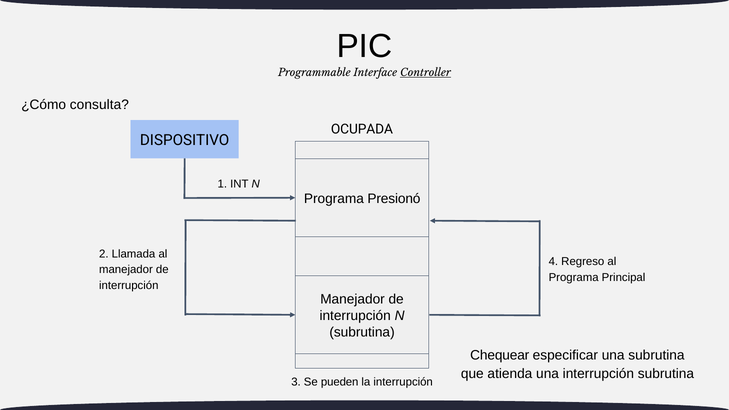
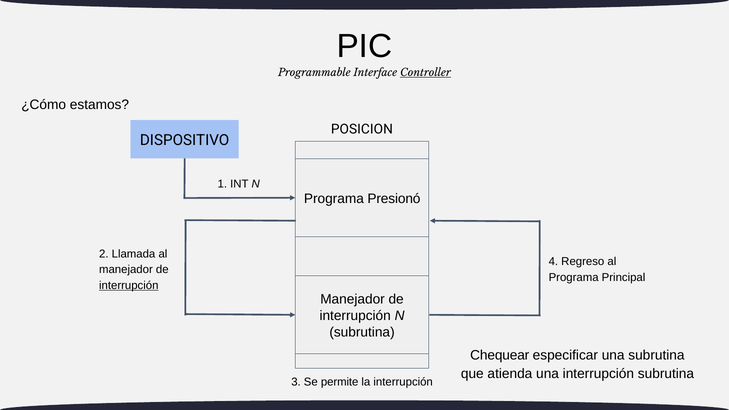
consulta: consulta -> estamos (99, 105)
OCUPADA: OCUPADA -> POSICION (362, 129)
interrupción underline: none -> present (129, 285)
pueden: pueden -> permite (340, 382)
